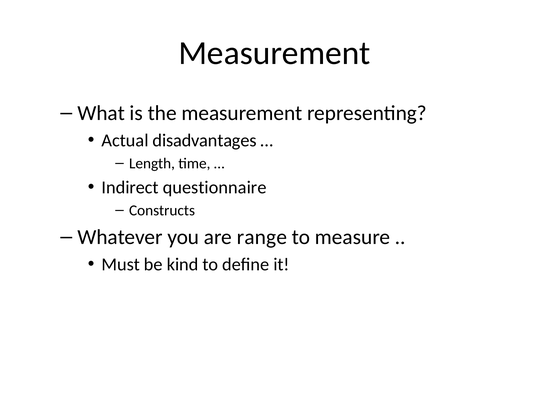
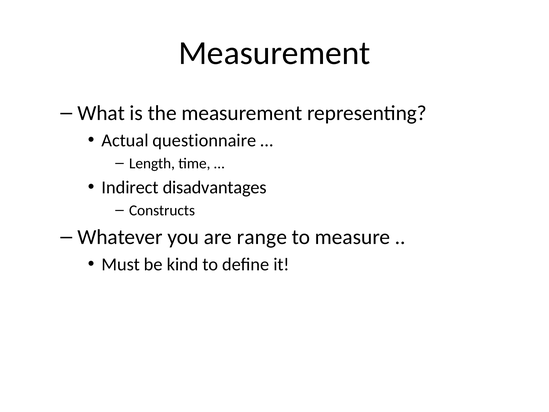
disadvantages: disadvantages -> questionnaire (204, 140)
questionnaire: questionnaire -> disadvantages (215, 187)
